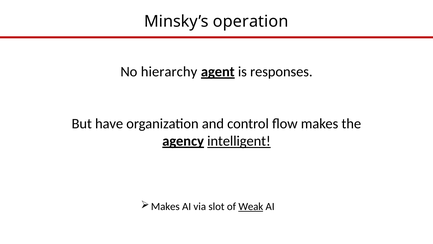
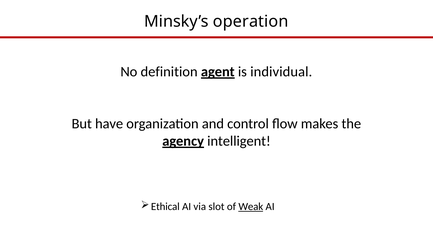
hierarchy: hierarchy -> definition (169, 72)
responses: responses -> individual (281, 72)
intelligent underline: present -> none (239, 141)
Makes: Makes -> Ethical (165, 206)
